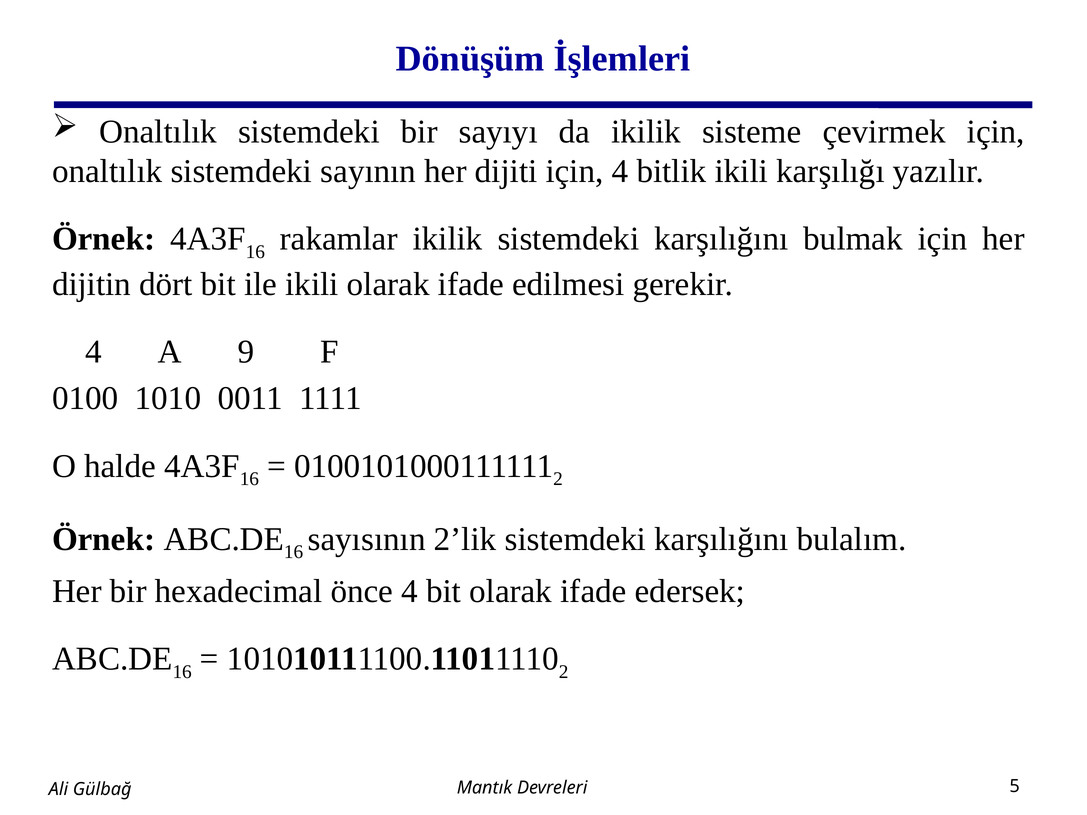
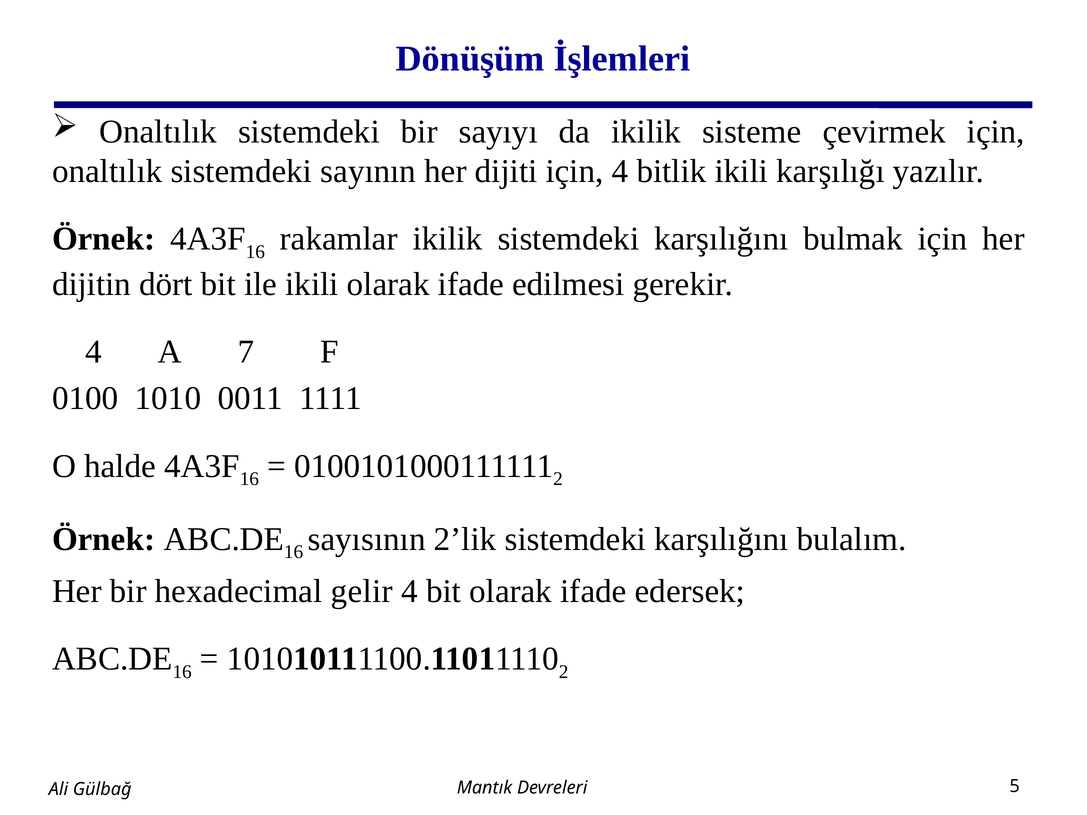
9: 9 -> 7 (246, 352)
önce: önce -> gelir (362, 591)
